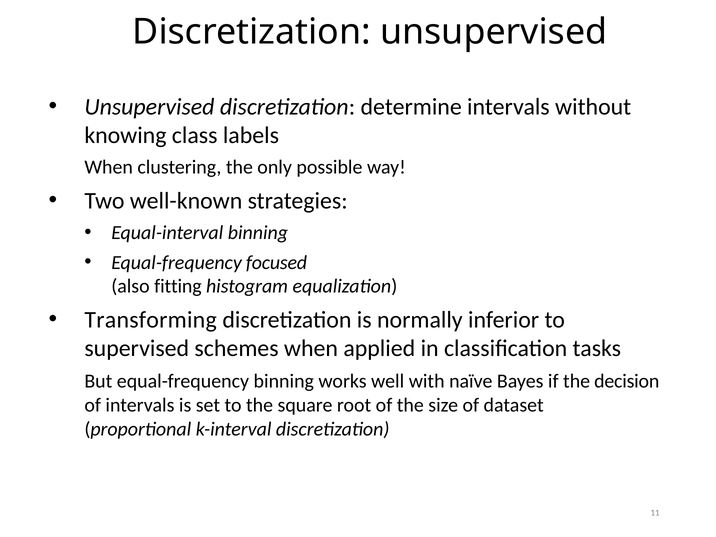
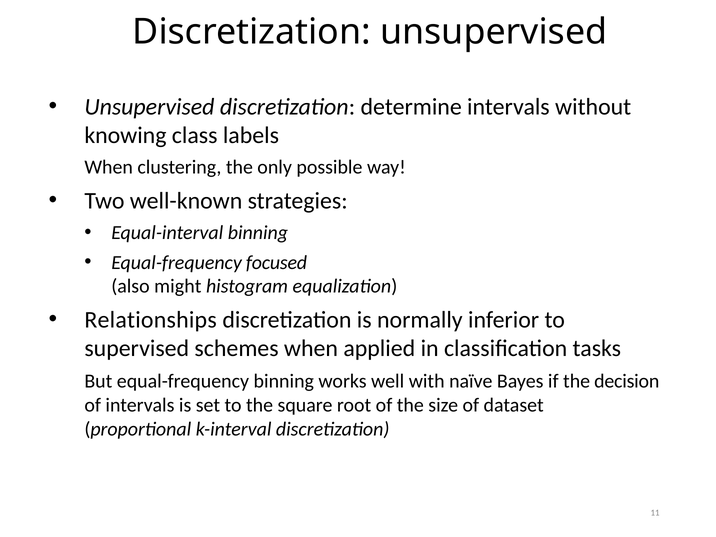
fitting: fitting -> might (178, 286)
Transforming: Transforming -> Relationships (151, 320)
